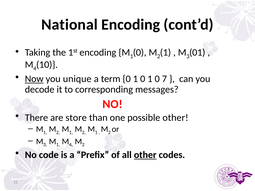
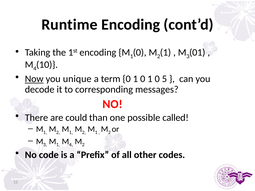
National: National -> Runtime (69, 25)
7: 7 -> 5 (164, 79)
store: store -> could (76, 118)
possible other: other -> called (176, 118)
other underline: present -> none (145, 155)
